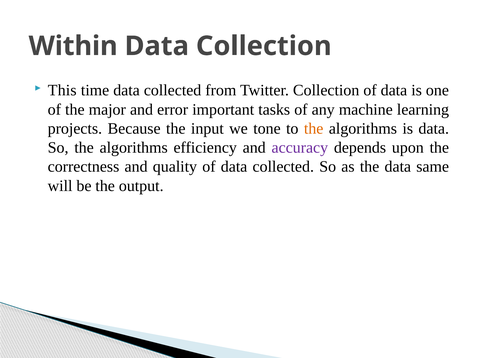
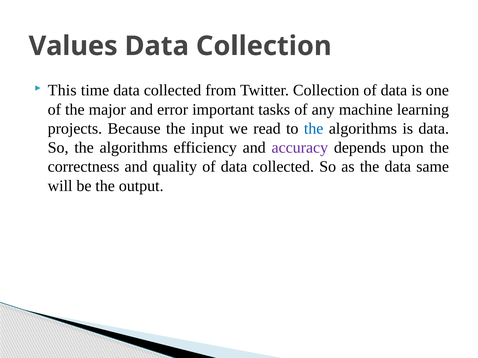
Within: Within -> Values (73, 46)
tone: tone -> read (267, 129)
the colour: orange -> blue (314, 129)
